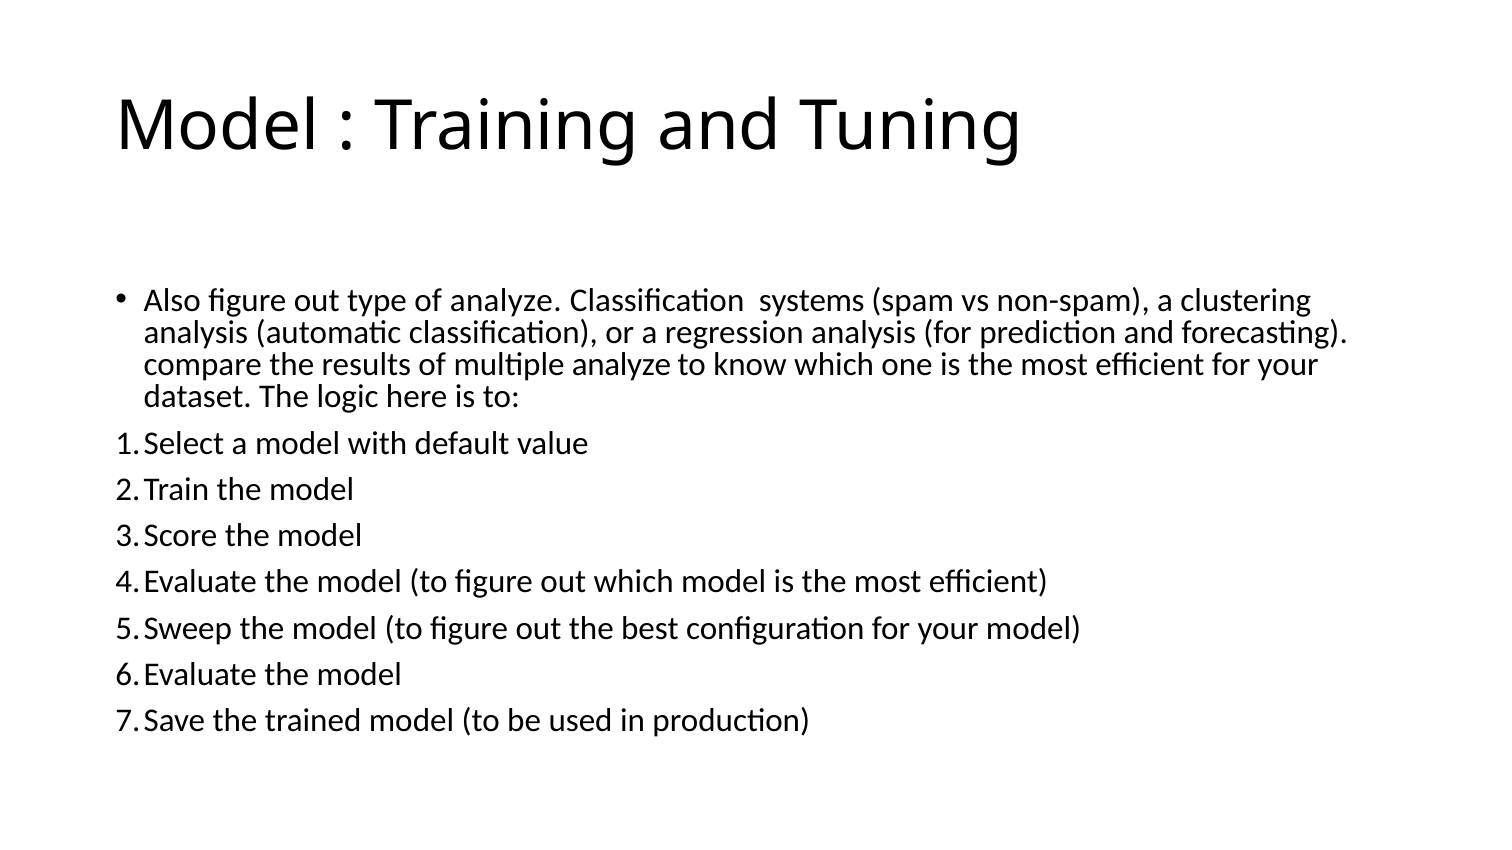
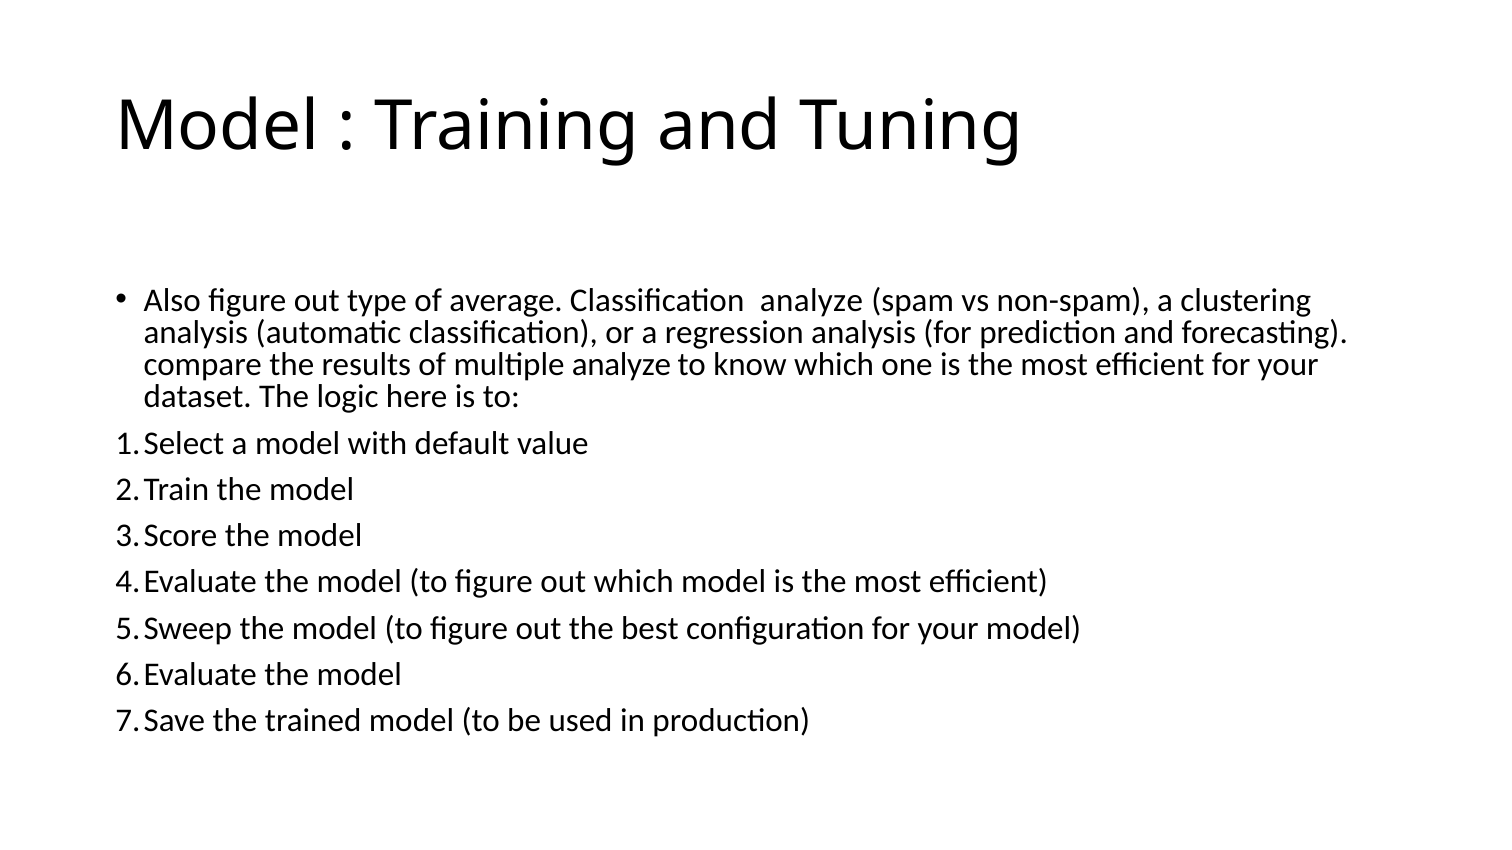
of analyze: analyze -> average (506, 301)
Classification systems: systems -> analyze (811, 301)
